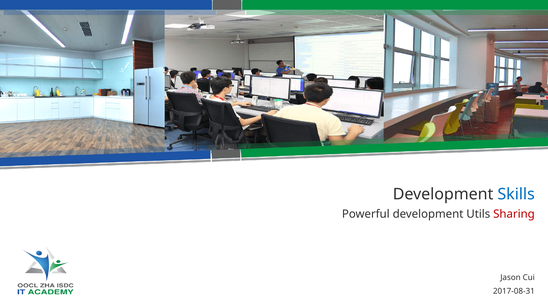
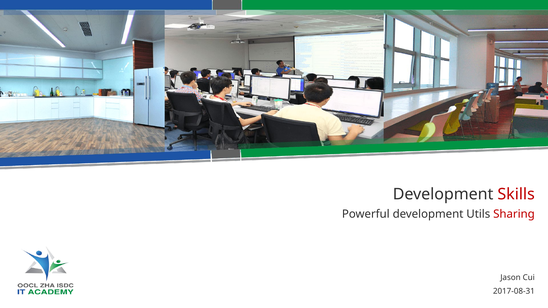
Skills colour: blue -> red (516, 194)
